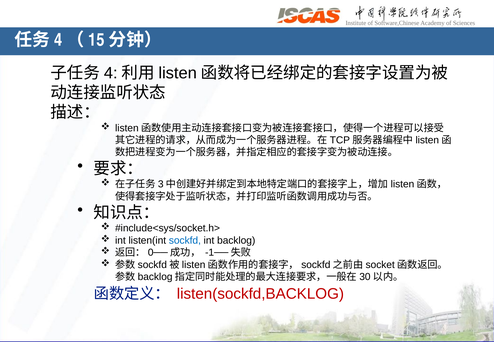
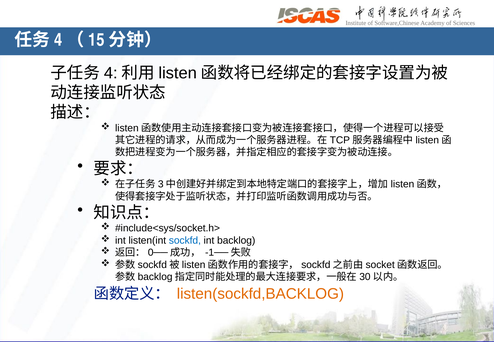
listen(sockfd,BACKLOG colour: red -> orange (260, 294)
